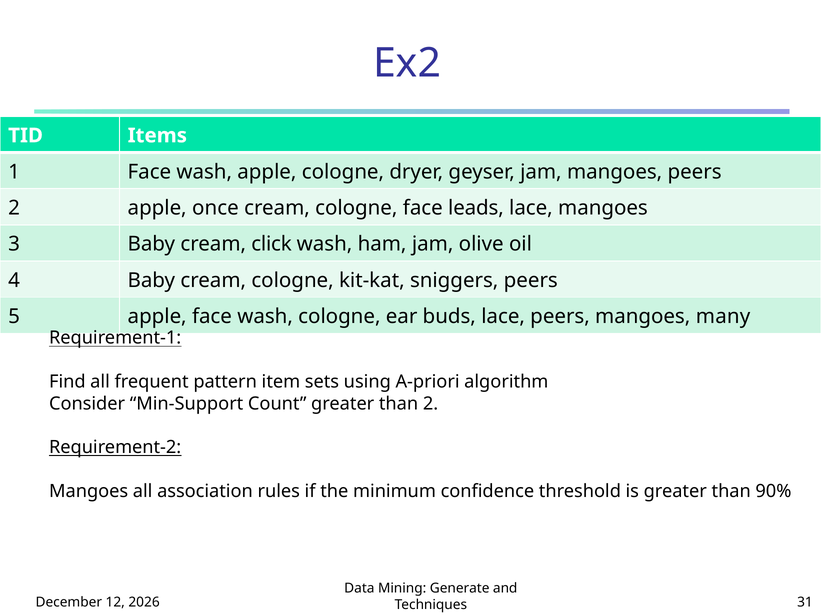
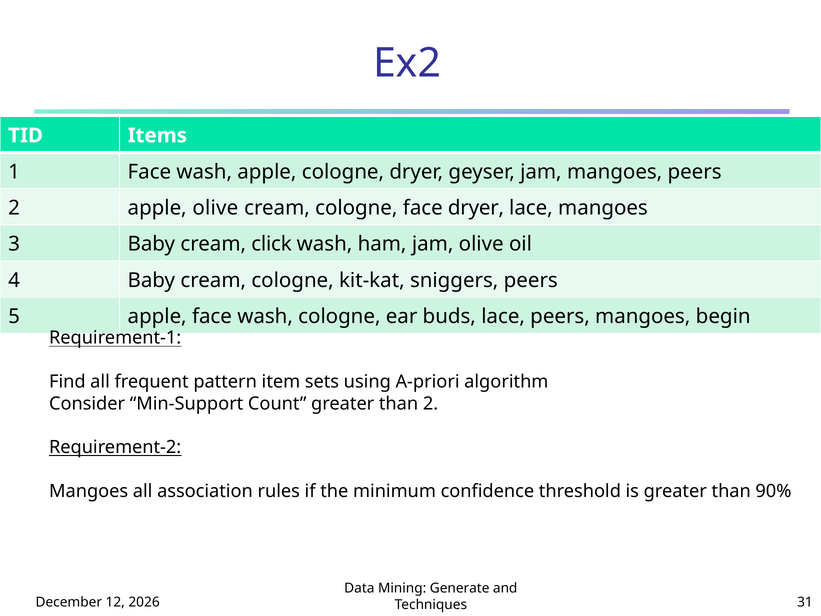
apple once: once -> olive (215, 208)
face leads: leads -> dryer (476, 208)
many: many -> begin (723, 316)
